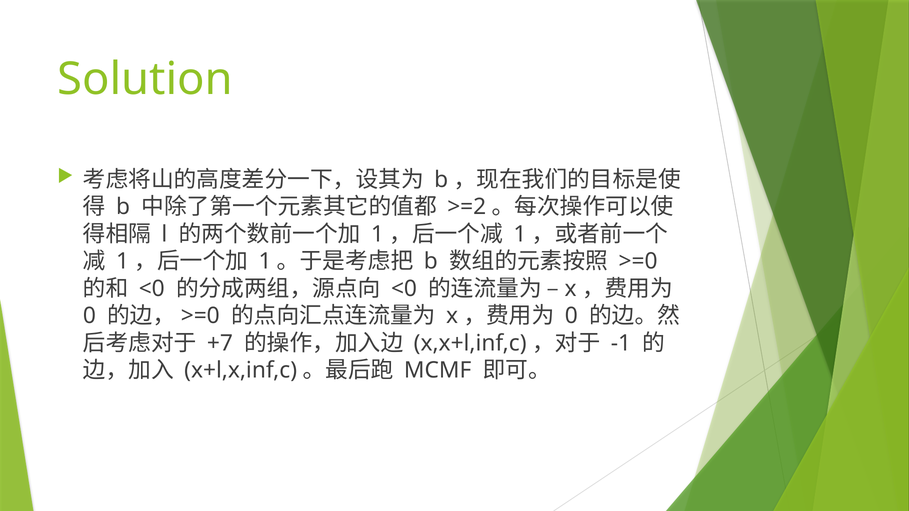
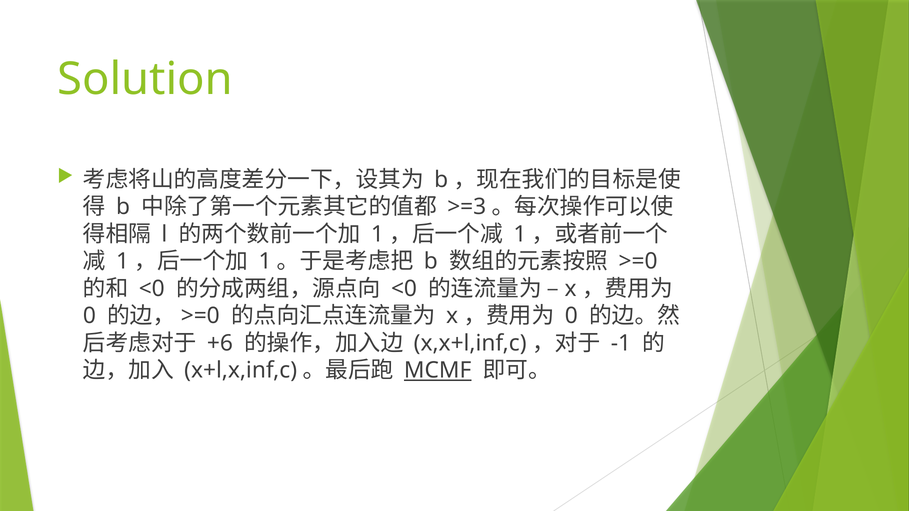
>=2: >=2 -> >=3 (467, 207)
+7: +7 -> +6 (220, 343)
MCMF underline: none -> present (438, 371)
